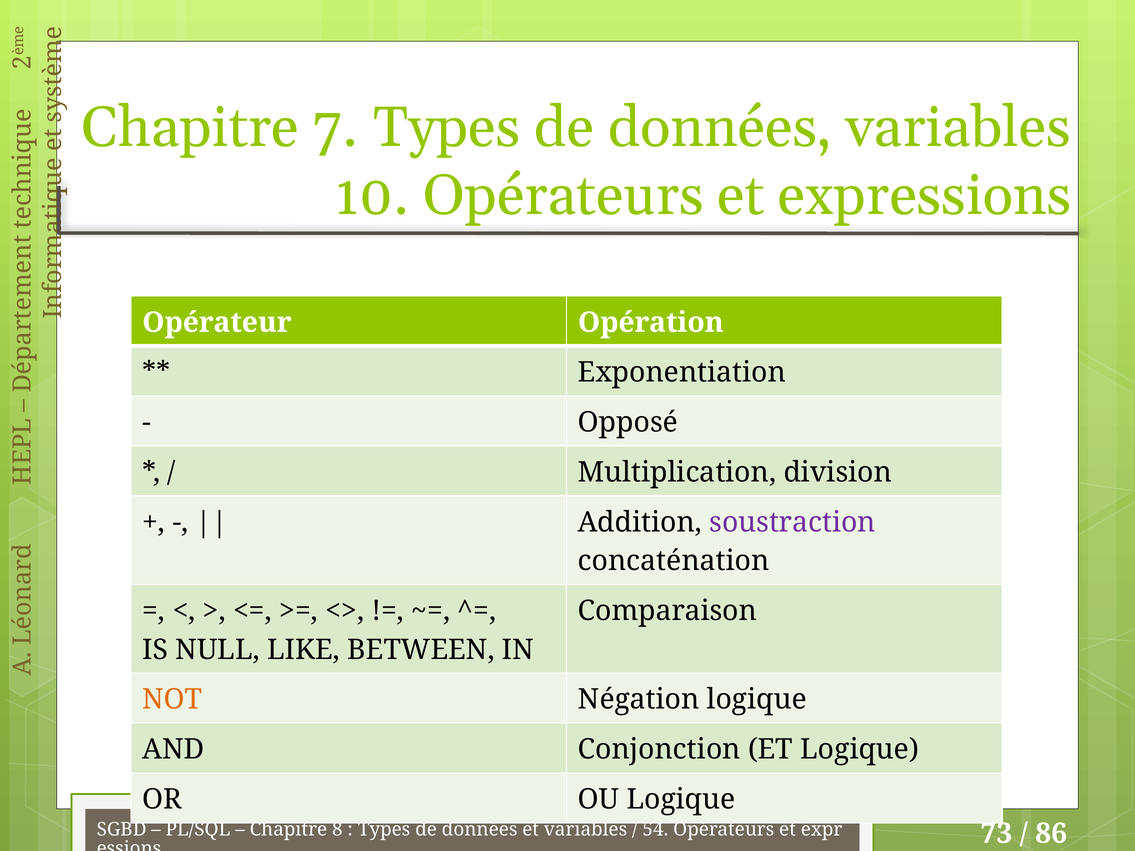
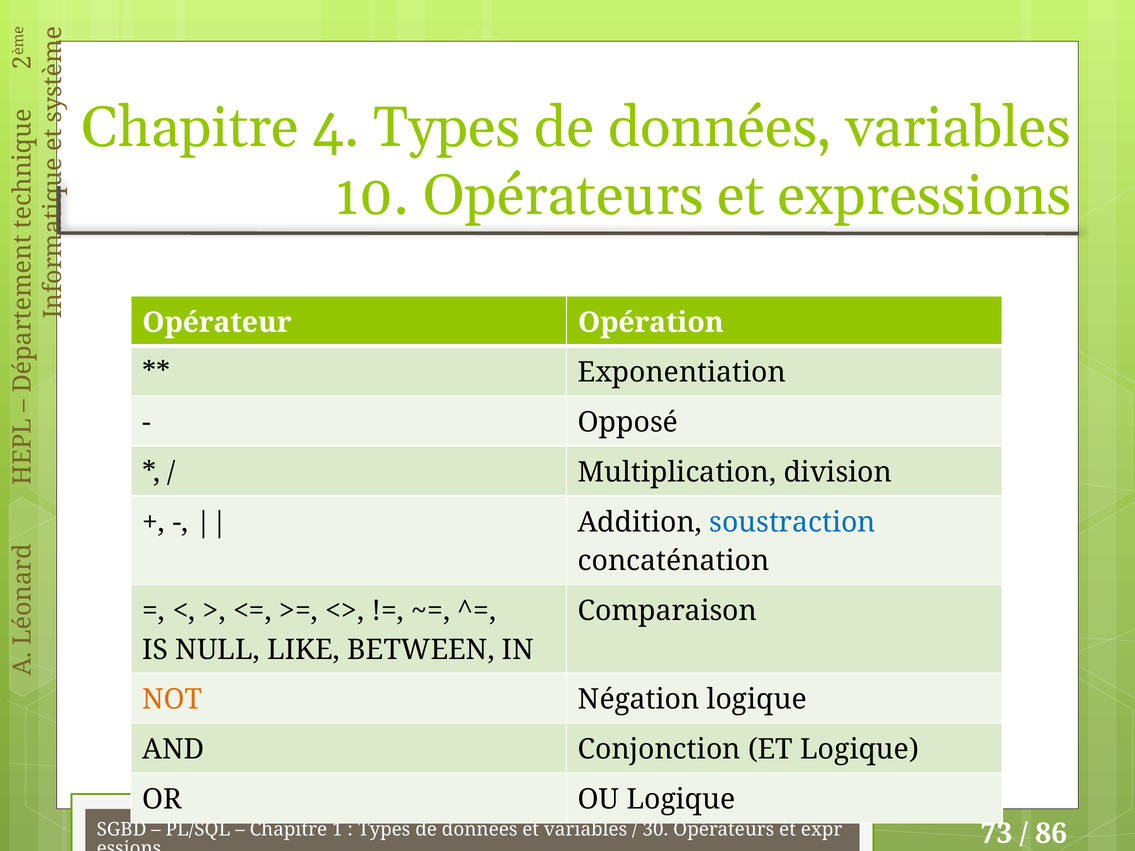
7: 7 -> 4 (336, 127)
soustraction colour: purple -> blue (792, 523)
8: 8 -> 1 (337, 830)
54: 54 -> 30 (655, 830)
